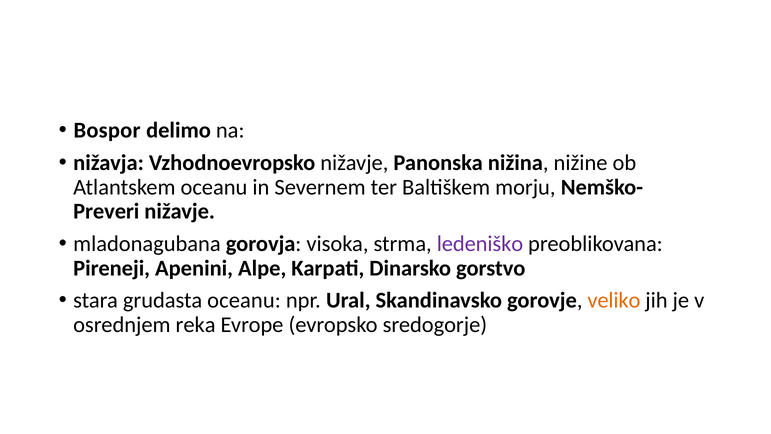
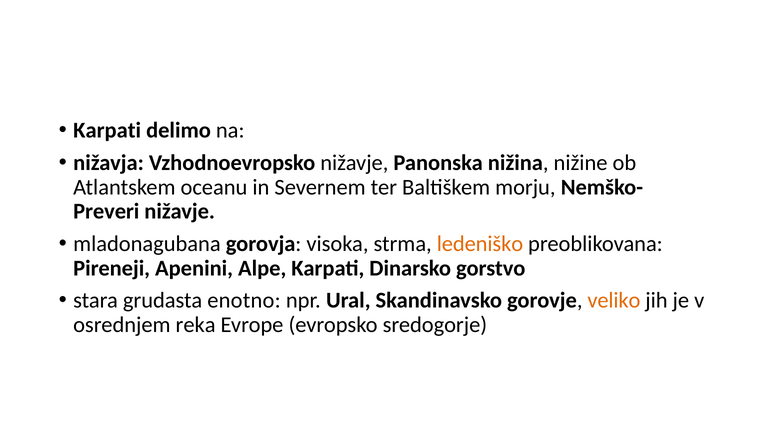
Bospor: Bospor -> Karpati (107, 130)
ledeniško colour: purple -> orange (480, 244)
grudasta oceanu: oceanu -> enotno (244, 300)
